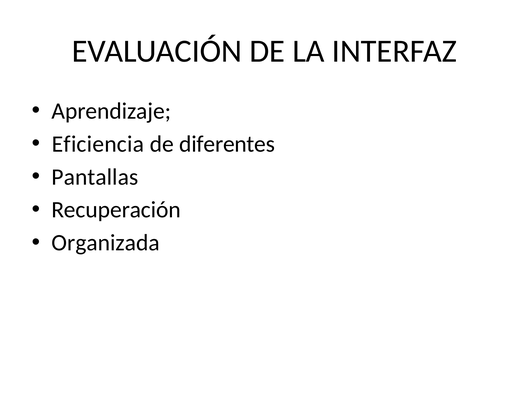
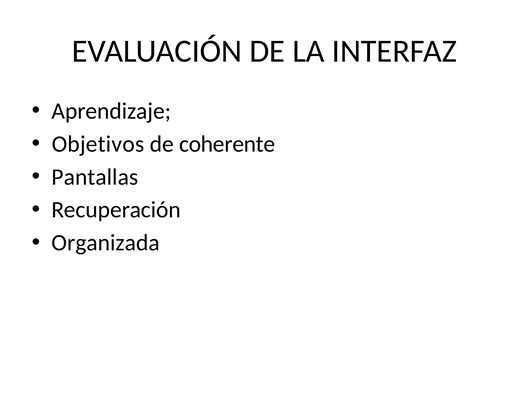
Eficiencia: Eficiencia -> Objetivos (98, 144)
diferentes: diferentes -> coherente (227, 144)
